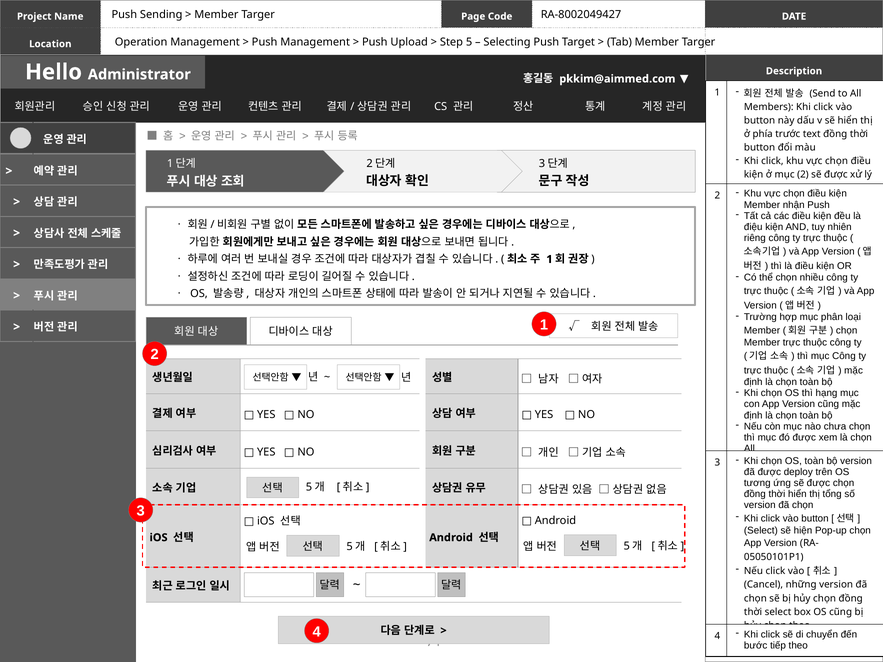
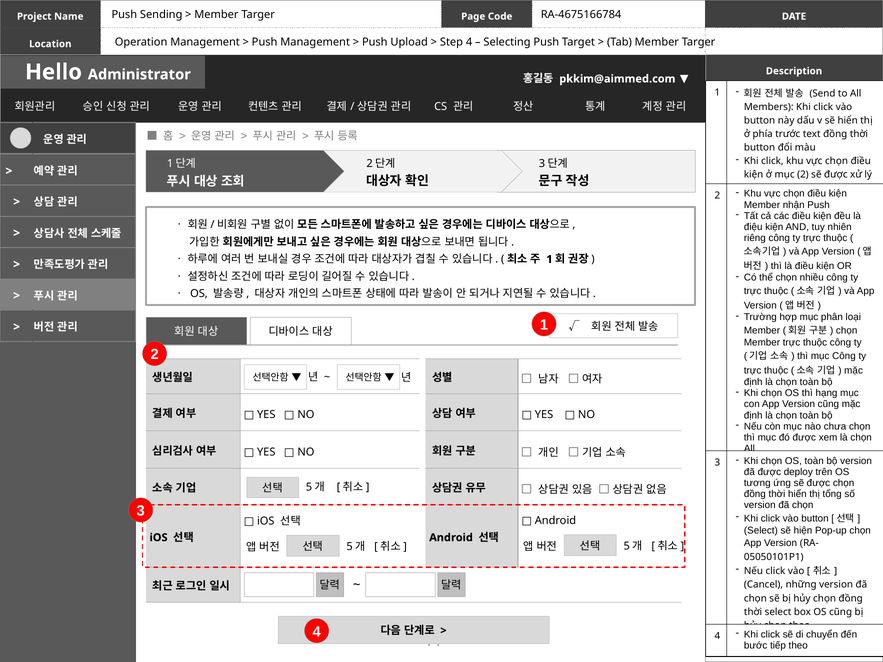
RA-8002049427: RA-8002049427 -> RA-4675166784 (581, 14)
Step 5: 5 -> 4 (469, 42)
